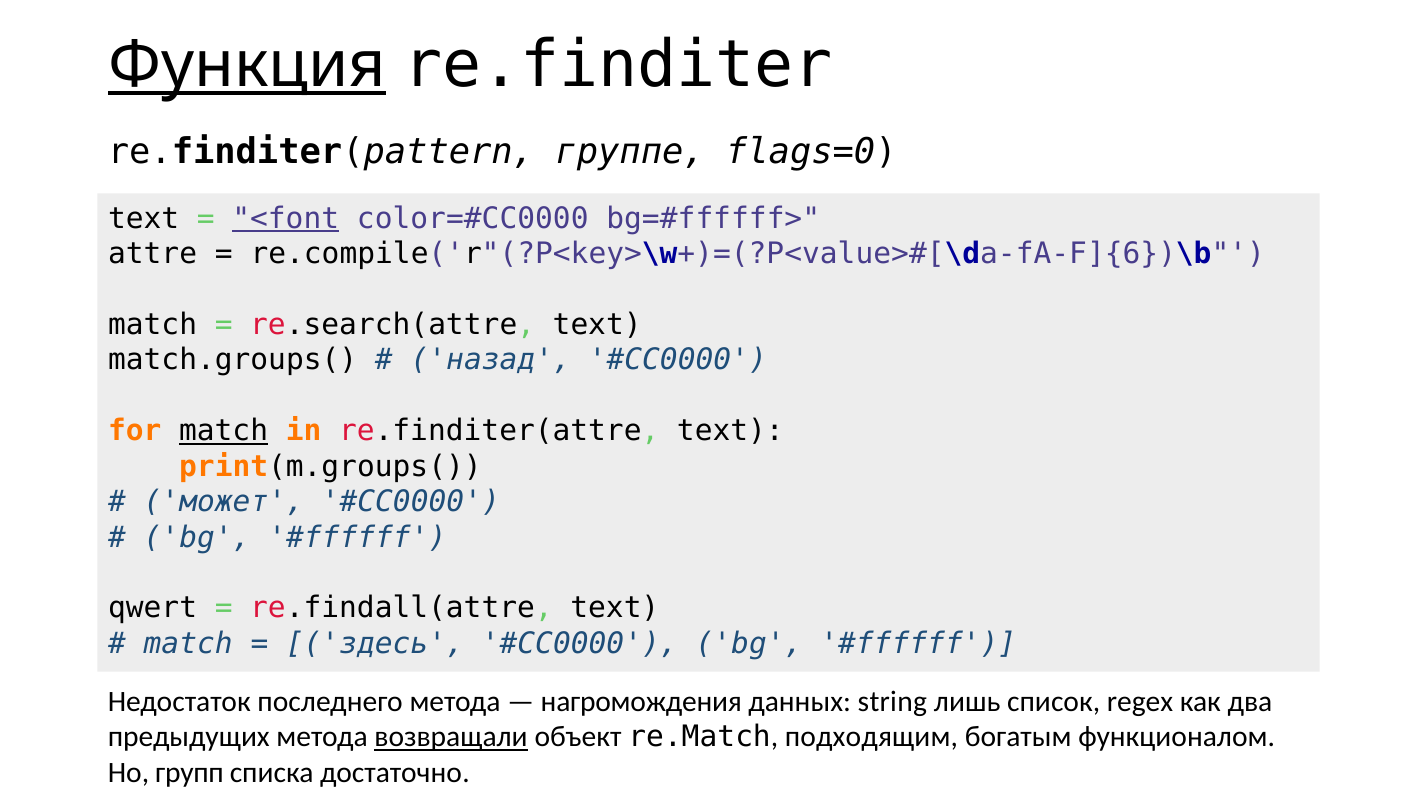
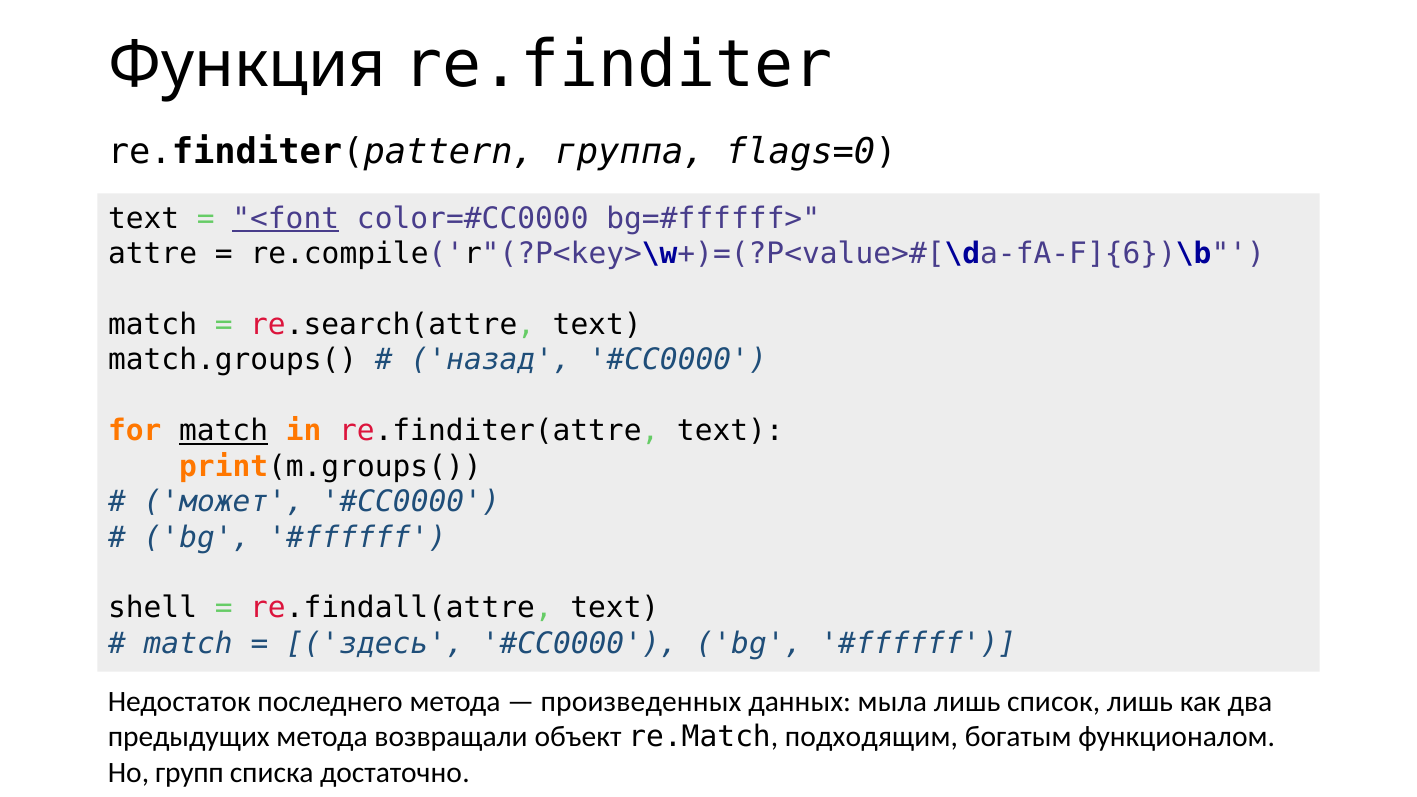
Функция underline: present -> none (247, 65)
группе: группе -> группа (630, 152)
qwert: qwert -> shell (153, 608)
нагромождения: нагромождения -> произведенных (641, 702)
string: string -> мыла (892, 702)
список regex: regex -> лишь (1140, 702)
возвращали underline: present -> none (451, 737)
